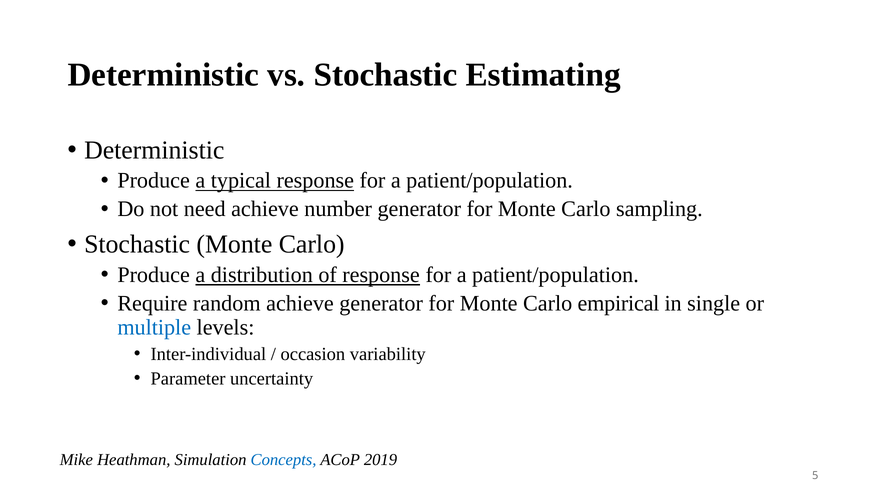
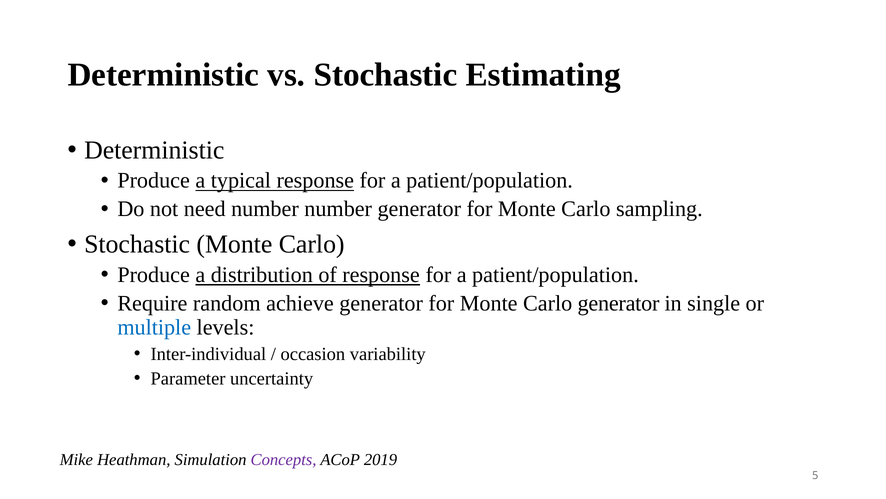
need achieve: achieve -> number (265, 209)
Carlo empirical: empirical -> generator (618, 303)
Concepts colour: blue -> purple (284, 459)
